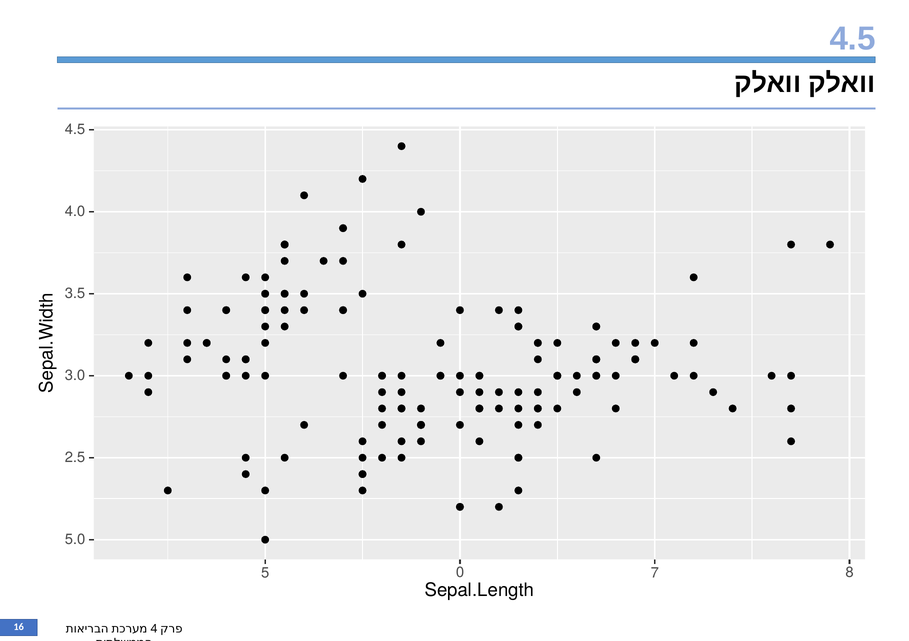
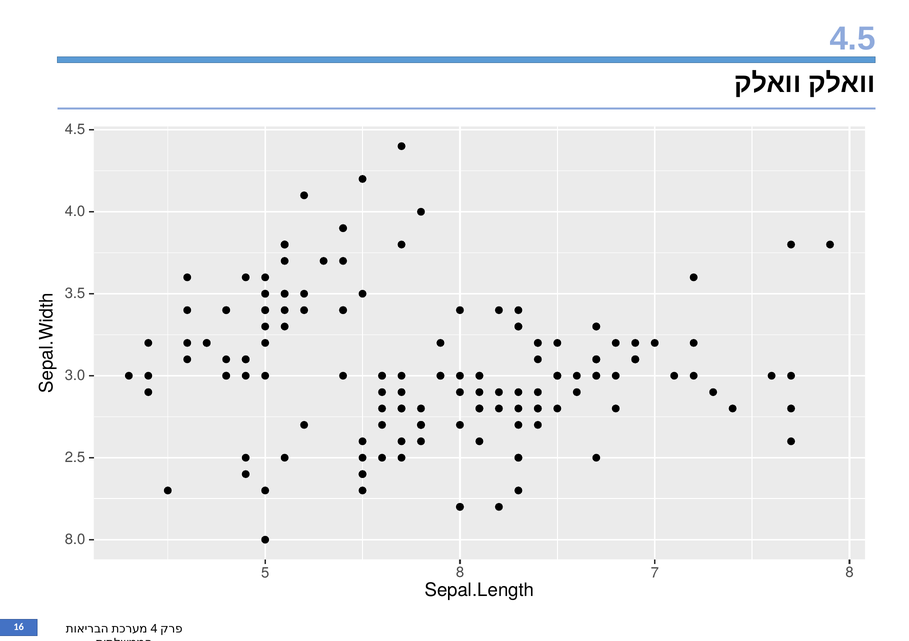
5.0: 5.0 -> 8.0 (75, 539)
5 0: 0 -> 8 (460, 573)
